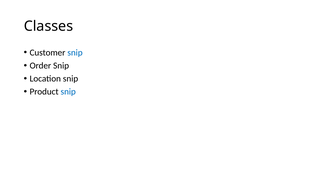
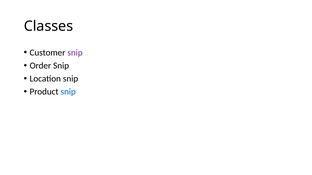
snip colour: blue -> purple (75, 53)
